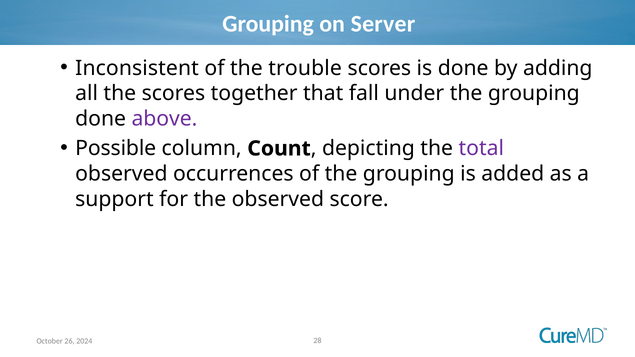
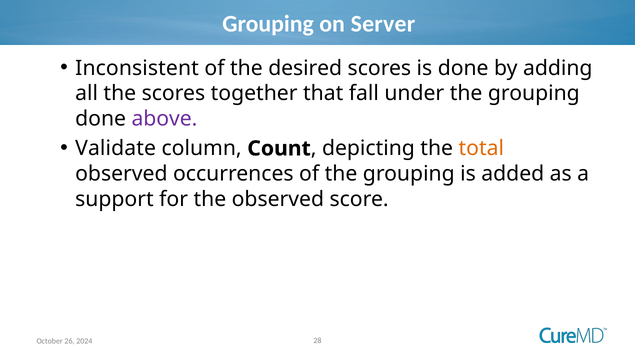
trouble: trouble -> desired (305, 68)
Possible: Possible -> Validate (116, 149)
total colour: purple -> orange (481, 149)
